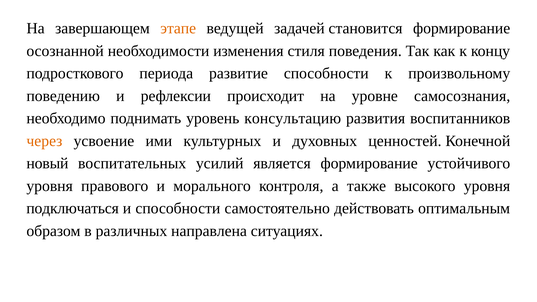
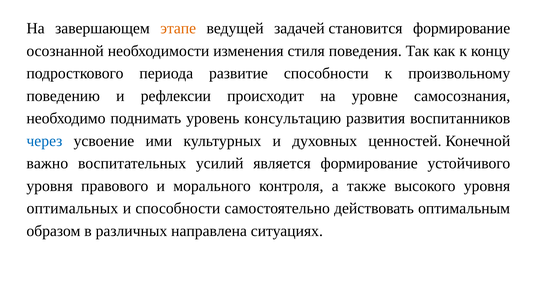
через colour: orange -> blue (44, 141)
новый: новый -> важно (47, 163)
подключаться: подключаться -> оптимальных (72, 208)
